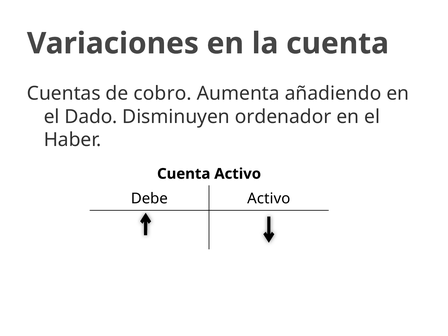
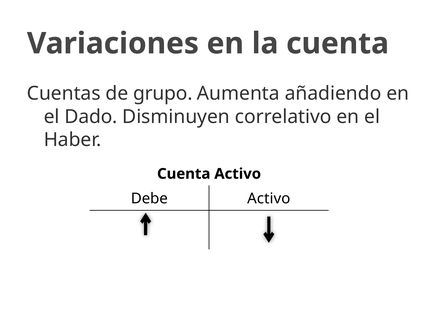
cobro: cobro -> grupo (163, 94)
ordenador: ordenador -> correlativo (283, 117)
